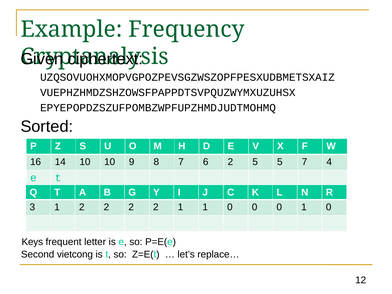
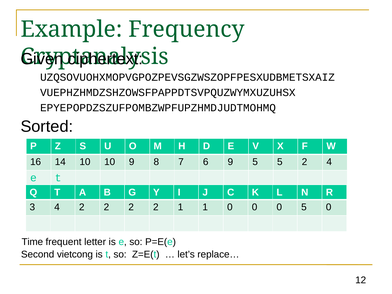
6 2: 2 -> 9 (230, 162)
5 7: 7 -> 2 (304, 162)
3 1: 1 -> 4 (57, 207)
0 1: 1 -> 5 (304, 207)
Keys: Keys -> Time (32, 242)
